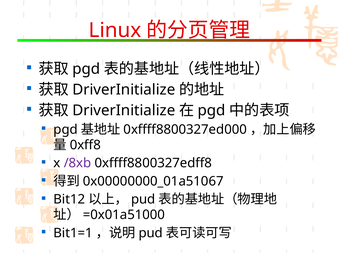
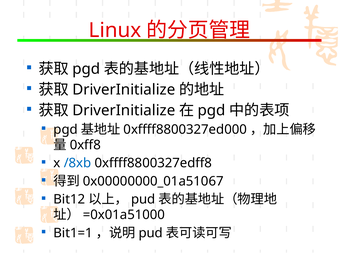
/8xb colour: purple -> blue (78, 163)
